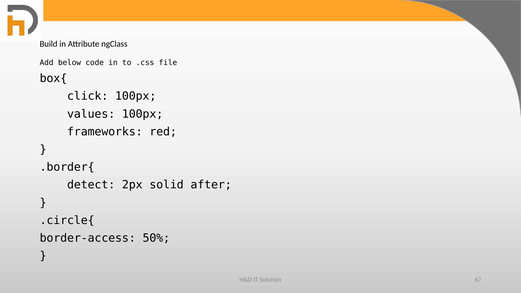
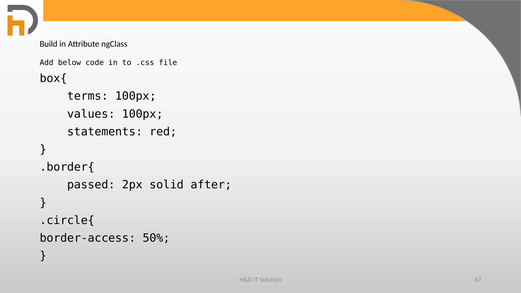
click: click -> terms (88, 96)
frameworks: frameworks -> statements (105, 132)
detect: detect -> passed (91, 185)
